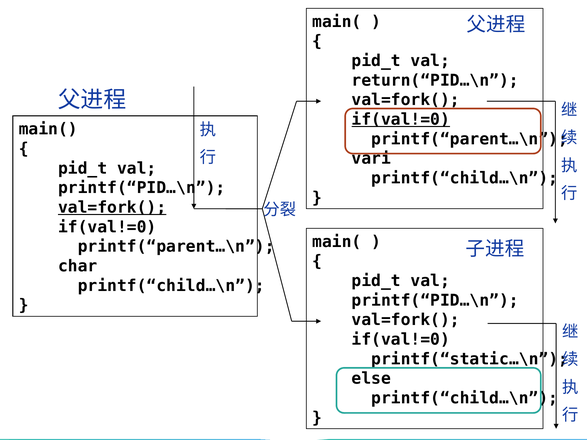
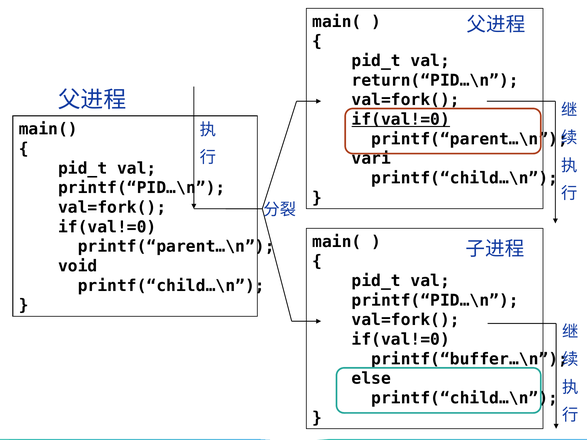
val=fork( underline: present -> none (112, 208)
char: char -> void (78, 266)
printf(“static…\n: printf(“static…\n -> printf(“buffer…\n (470, 359)
